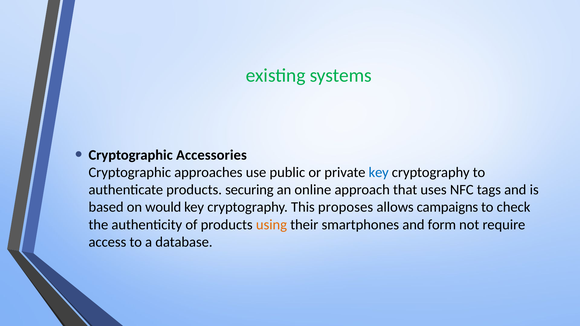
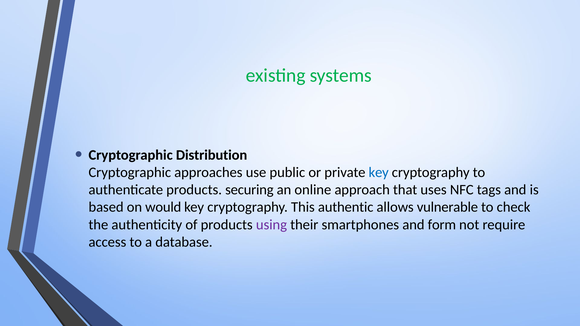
Accessories: Accessories -> Distribution (212, 155)
proposes: proposes -> authentic (346, 207)
campaigns: campaigns -> vulnerable (447, 207)
using colour: orange -> purple (271, 225)
